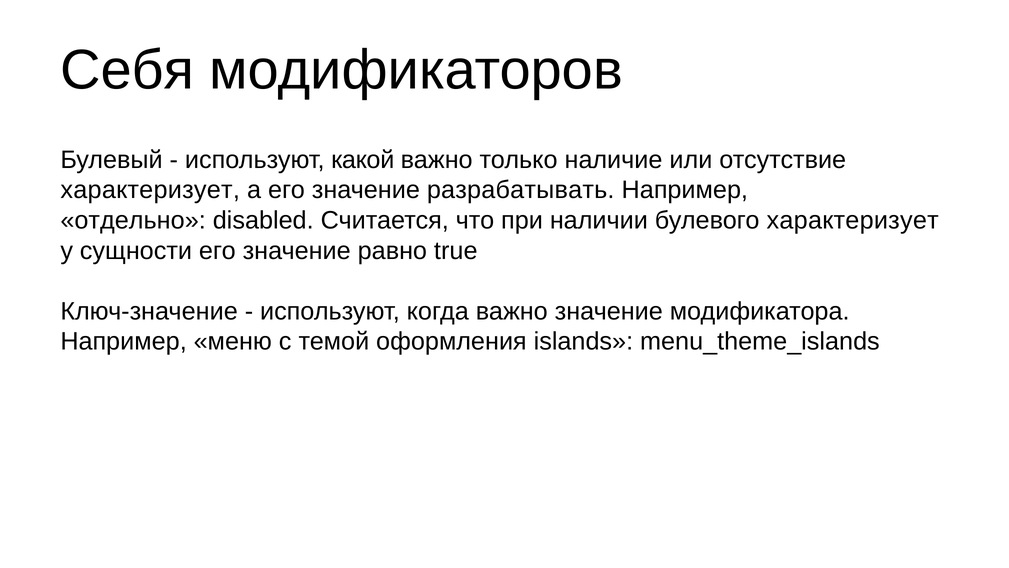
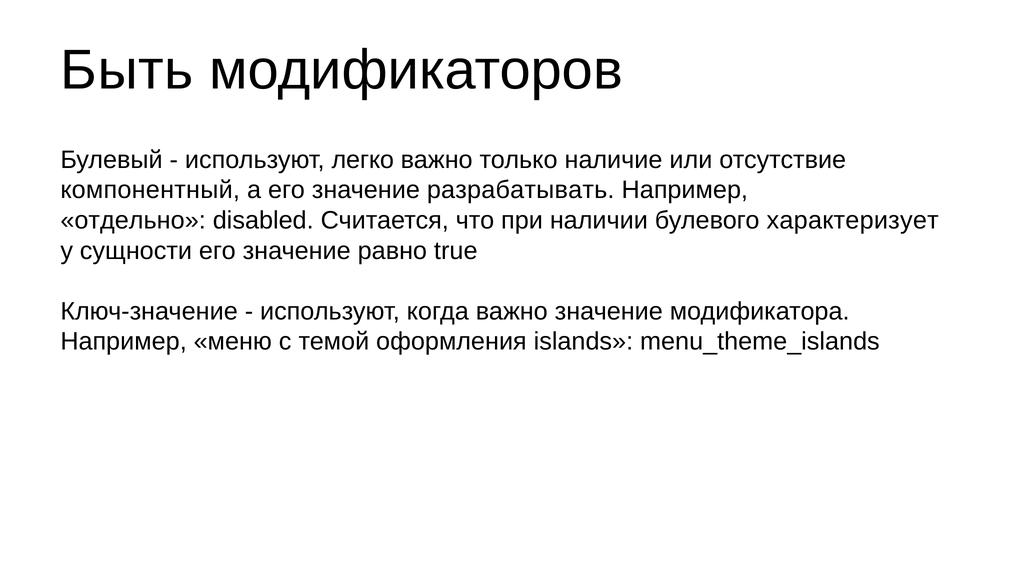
Себя: Себя -> Быть (127, 70)
какой: какой -> легко (363, 160)
характеризует: характеризует -> компонентный (150, 190)
